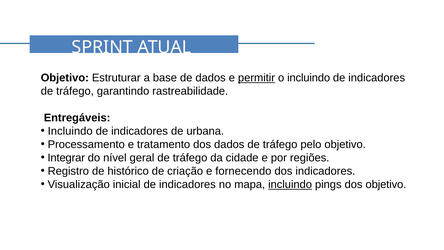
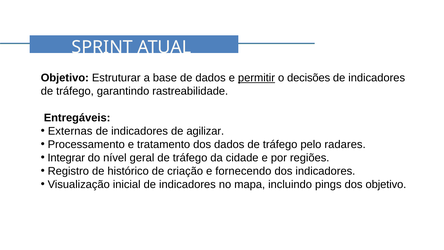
o incluindo: incluindo -> decisões (309, 78)
Incluindo: Incluindo -> Externas (70, 131)
urbana: urbana -> agilizar (205, 131)
pelo objetivo: objetivo -> radares (345, 144)
incluindo underline: present -> none (290, 184)
